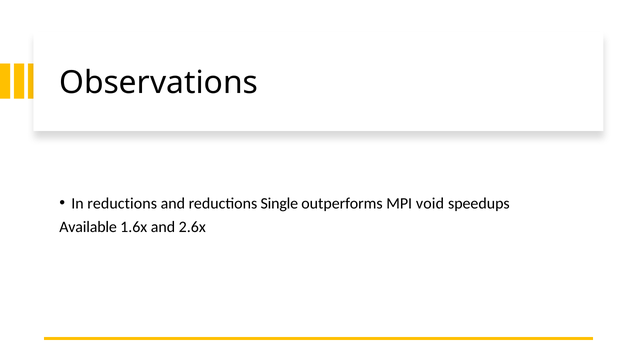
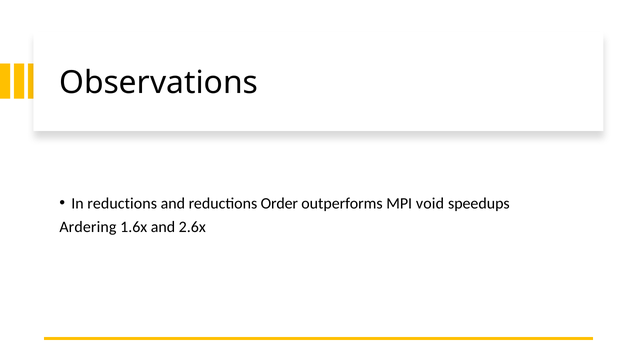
Single: Single -> Order (279, 203)
Available: Available -> Ardering (88, 227)
